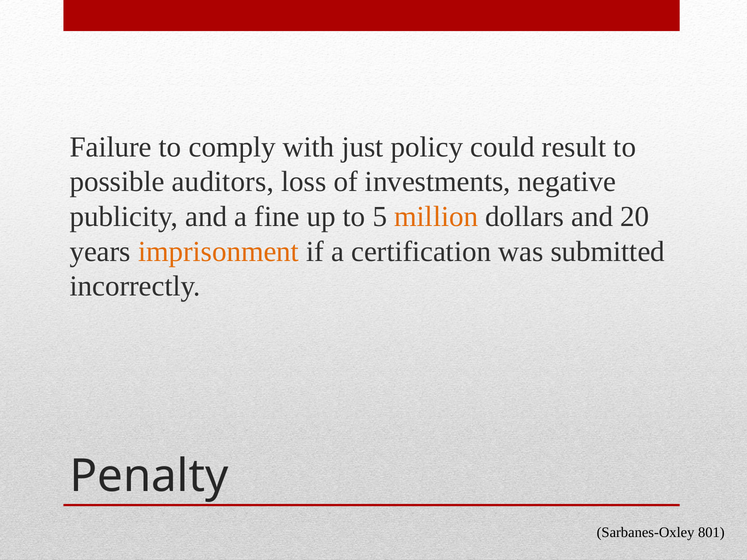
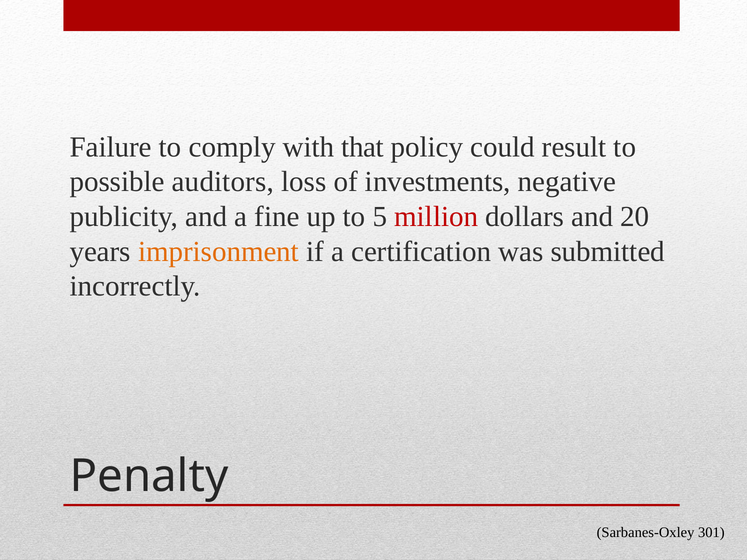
just: just -> that (363, 147)
million colour: orange -> red (436, 217)
801: 801 -> 301 (711, 533)
